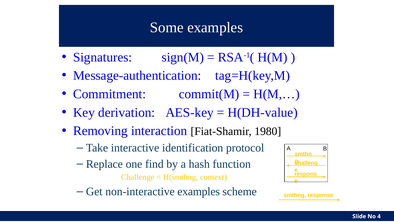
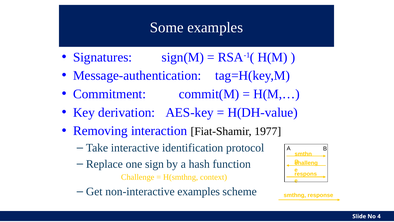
1980: 1980 -> 1977 (268, 131)
find: find -> sign (154, 164)
